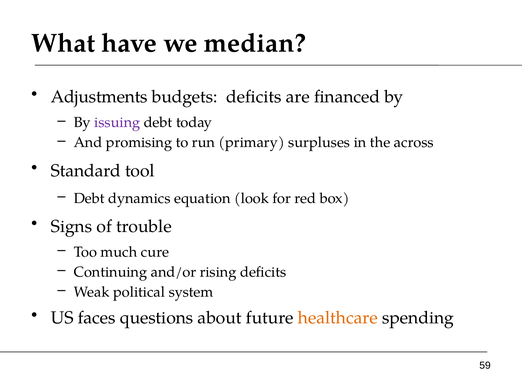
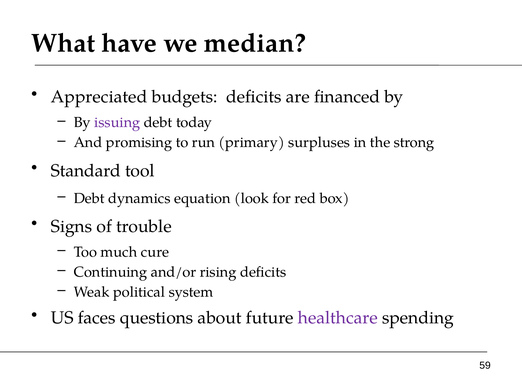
Adjustments: Adjustments -> Appreciated (99, 97)
across: across -> strong (414, 143)
healthcare colour: orange -> purple (338, 318)
